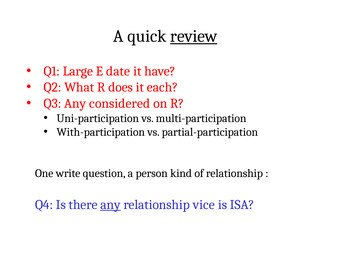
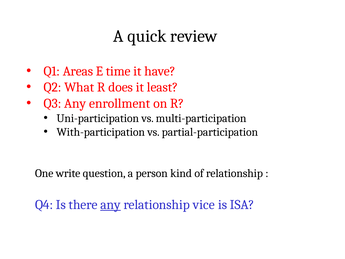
review underline: present -> none (194, 36)
Large: Large -> Areas (78, 71)
date: date -> time (118, 71)
each: each -> least (162, 87)
considered: considered -> enrollment (120, 103)
